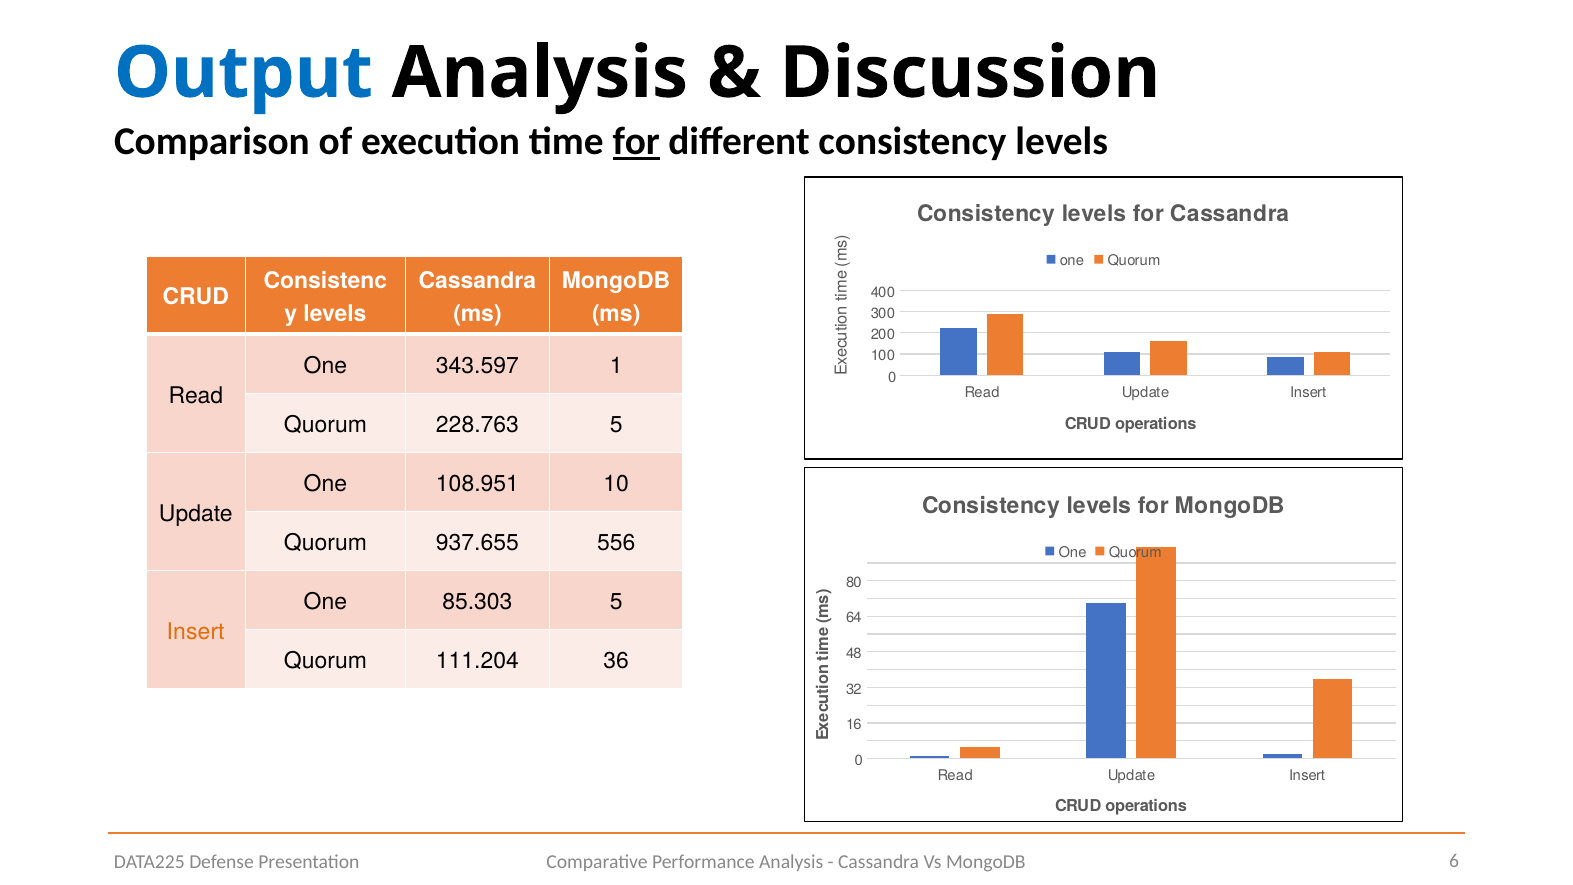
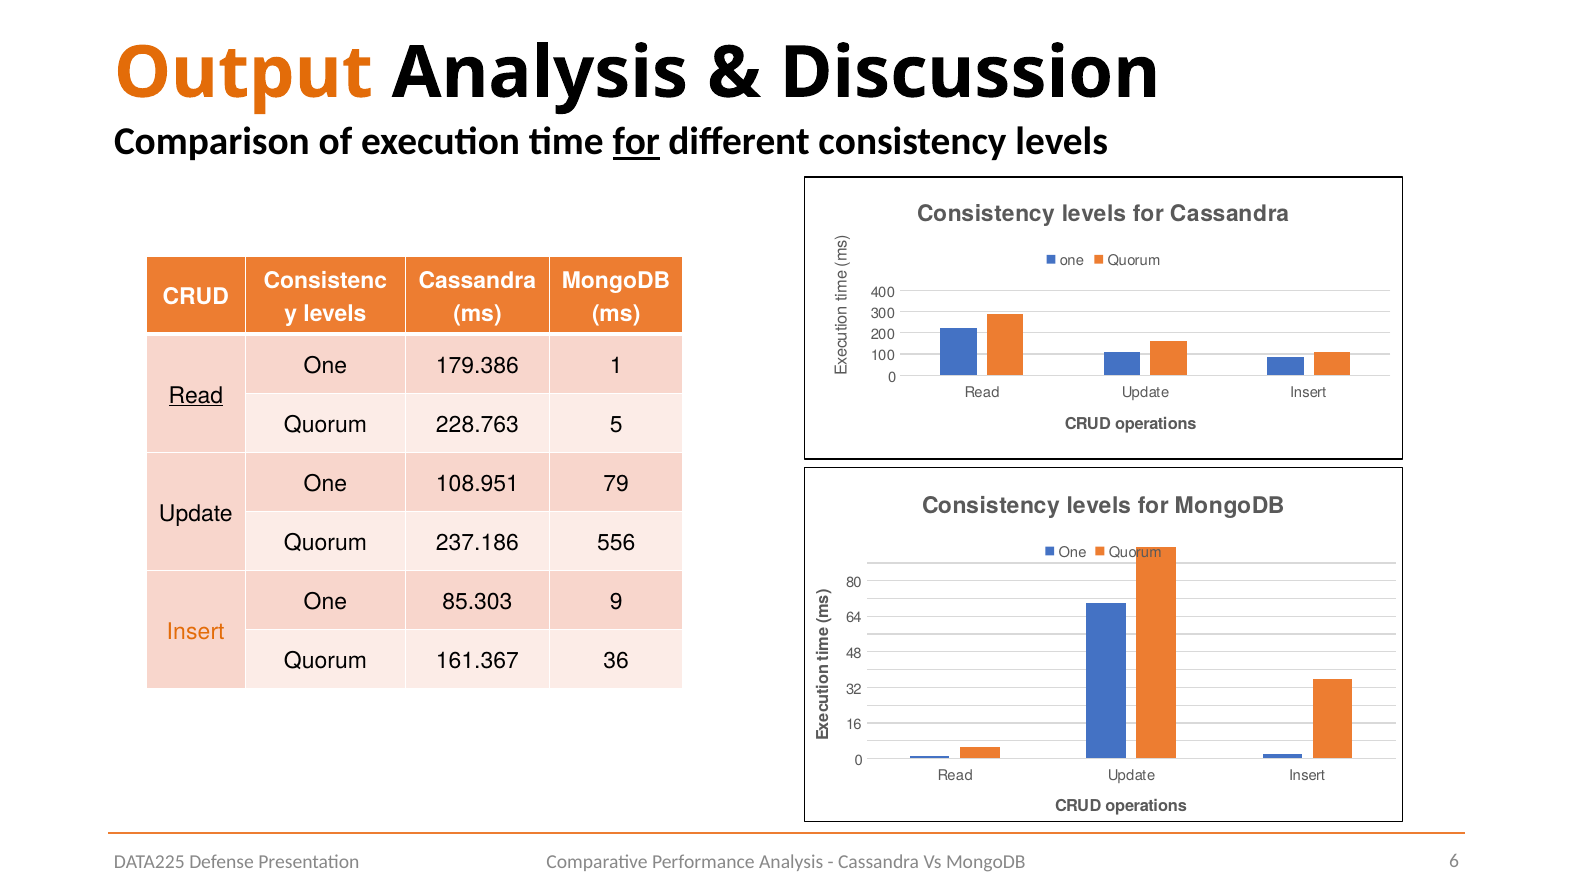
Output colour: blue -> orange (243, 73)
343.597: 343.597 -> 179.386 (477, 366)
Read underline: none -> present (196, 395)
10: 10 -> 79 (616, 484)
937.655: 937.655 -> 237.186 (477, 543)
85.303 5: 5 -> 9 (616, 602)
111.204: 111.204 -> 161.367 (477, 661)
